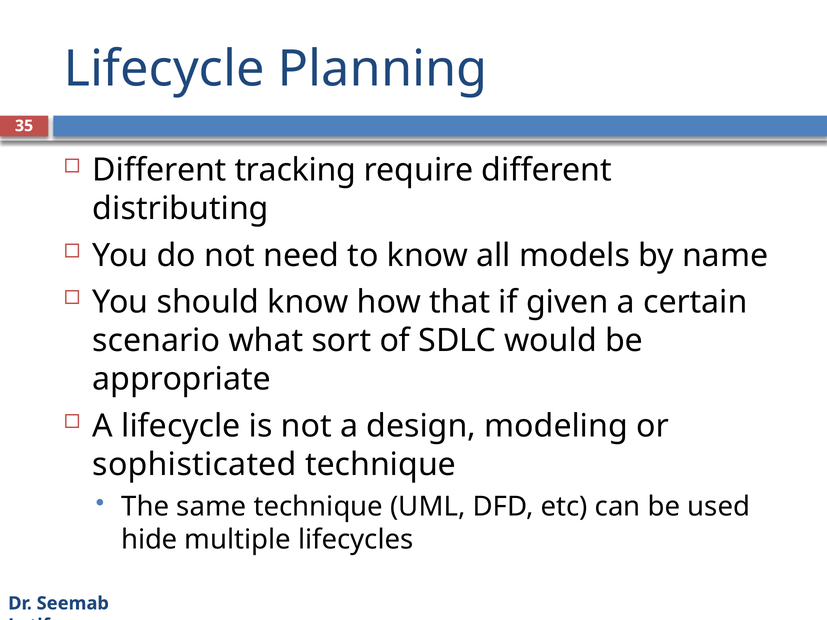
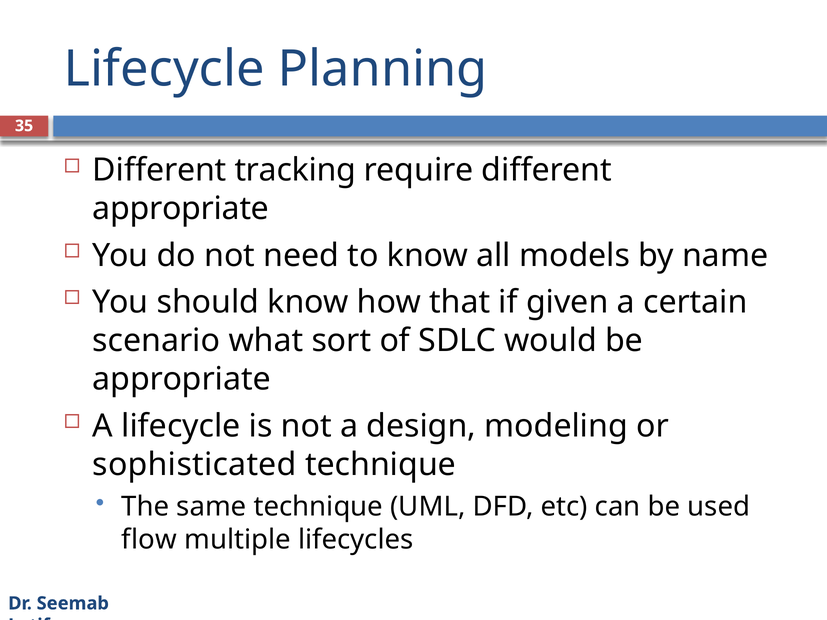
distributing: distributing -> appropriate (181, 209)
hide: hide -> flow (149, 540)
